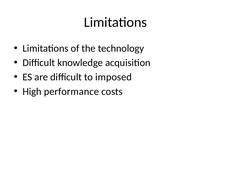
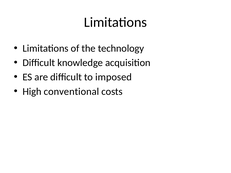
performance: performance -> conventional (71, 92)
